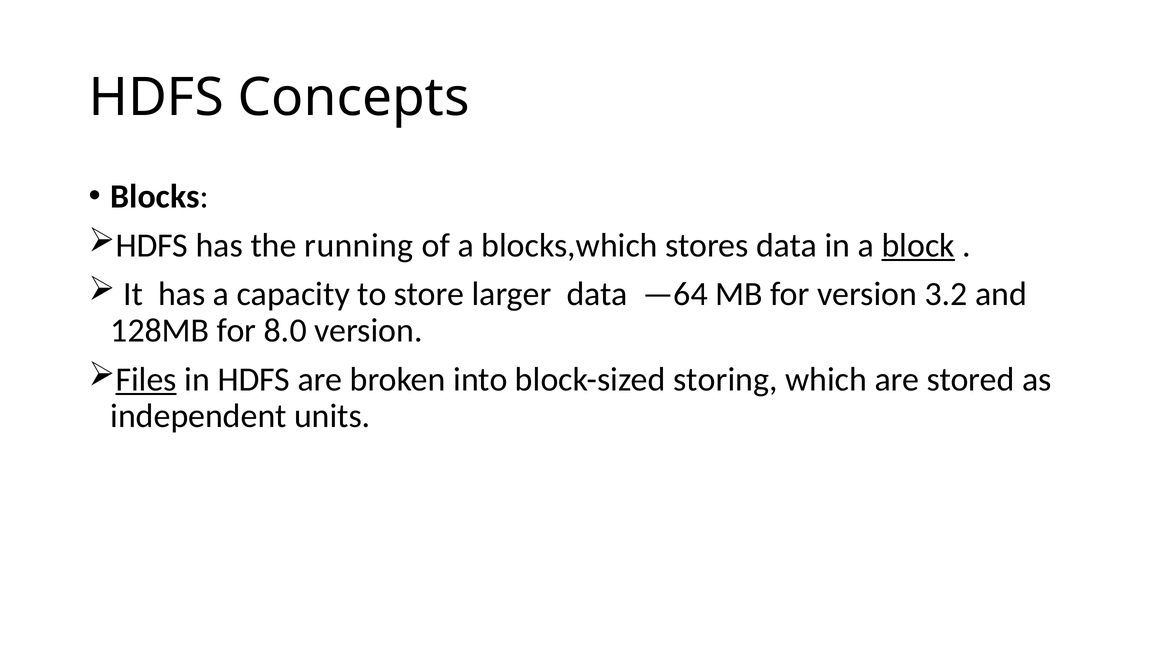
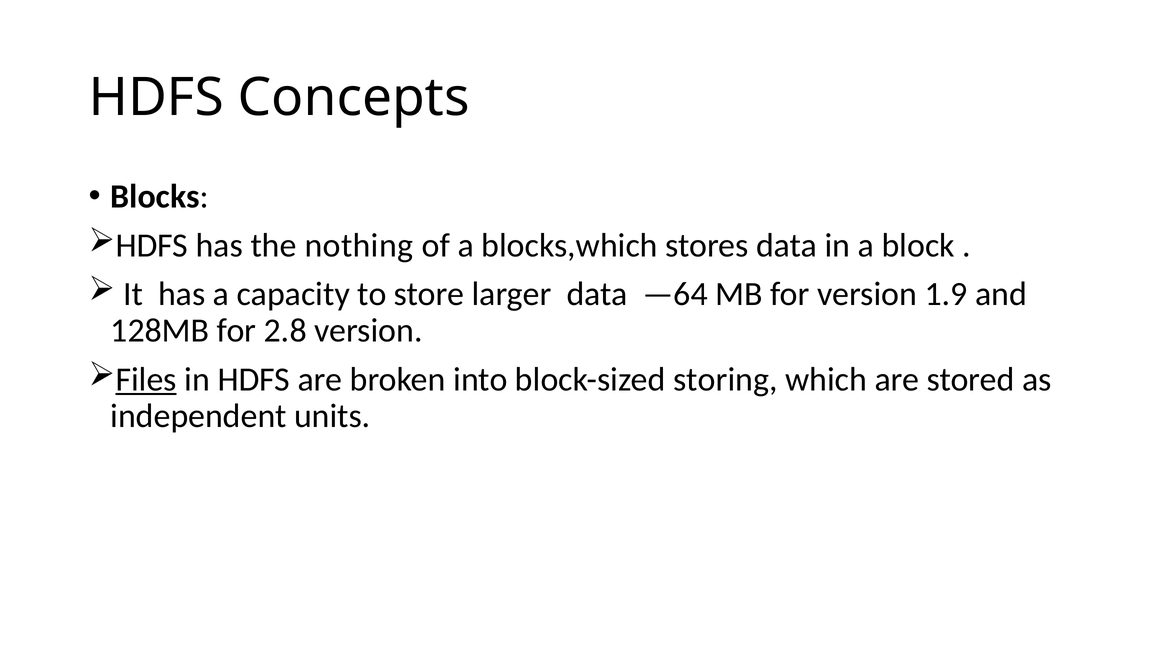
running: running -> nothing (359, 245)
block underline: present -> none (918, 245)
3.2: 3.2 -> 1.9 (946, 294)
8.0: 8.0 -> 2.8 (285, 331)
